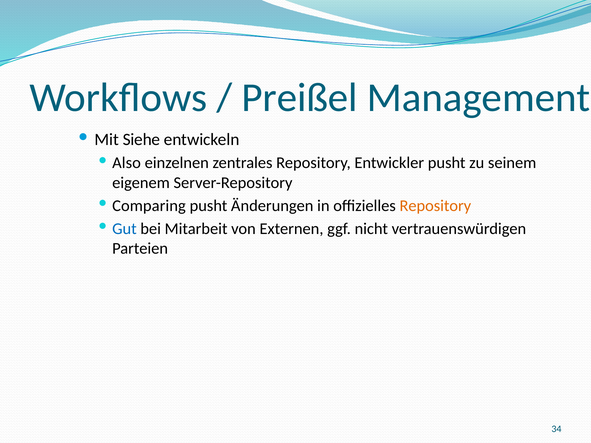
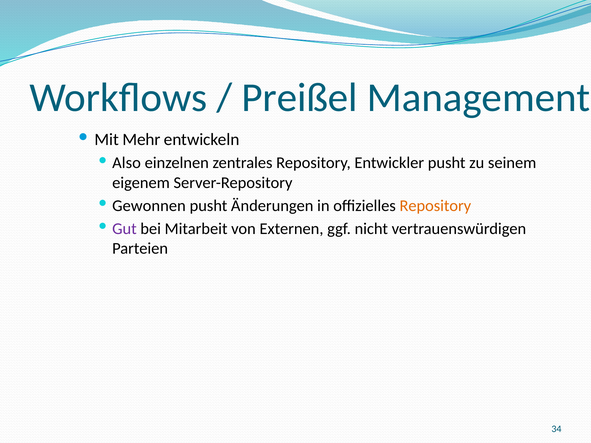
Siehe: Siehe -> Mehr (141, 140)
Comparing: Comparing -> Gewonnen (149, 206)
Gut colour: blue -> purple (124, 229)
